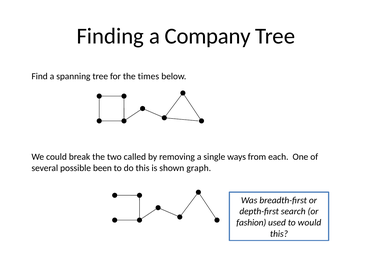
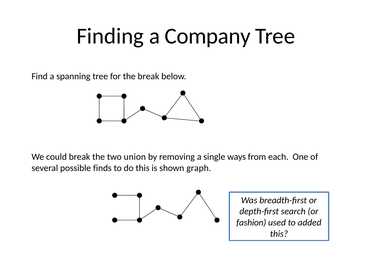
the times: times -> break (148, 76)
called: called -> union (135, 157)
been: been -> finds (102, 168)
would: would -> added (310, 223)
